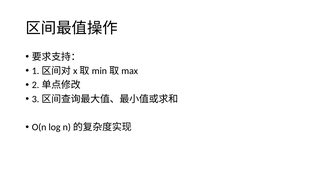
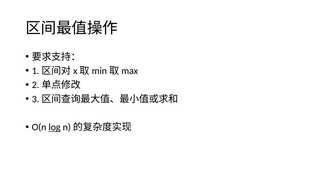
log underline: none -> present (55, 127)
